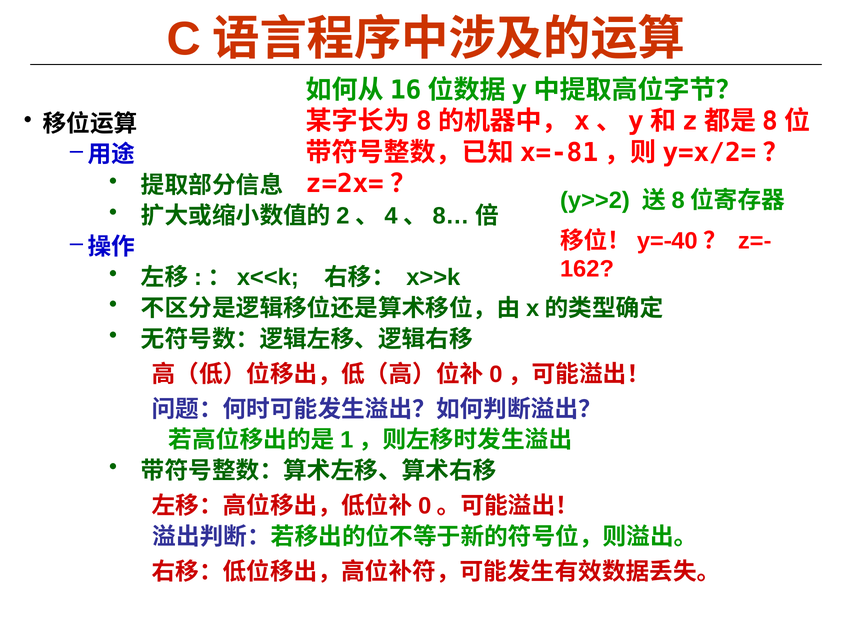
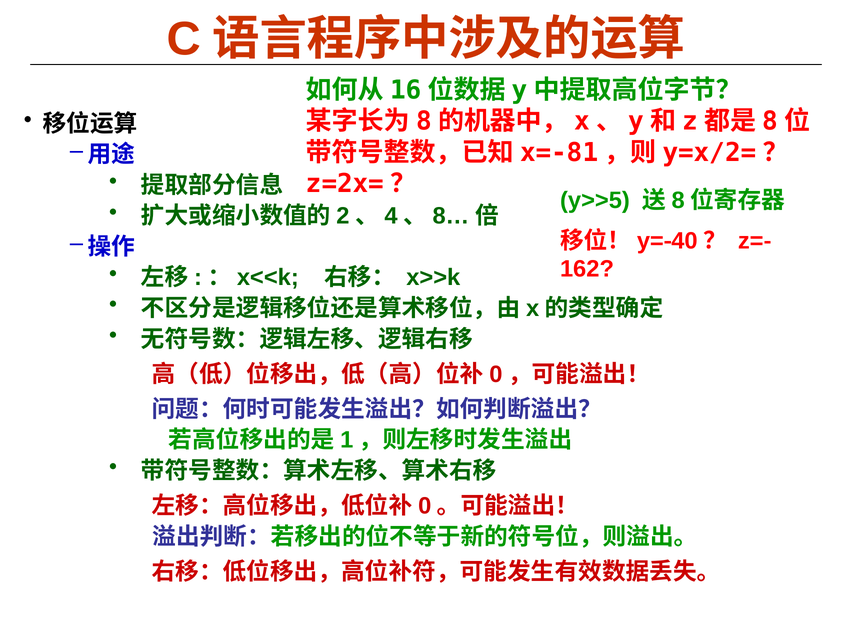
y>>2: y>>2 -> y>>5 (595, 200)
